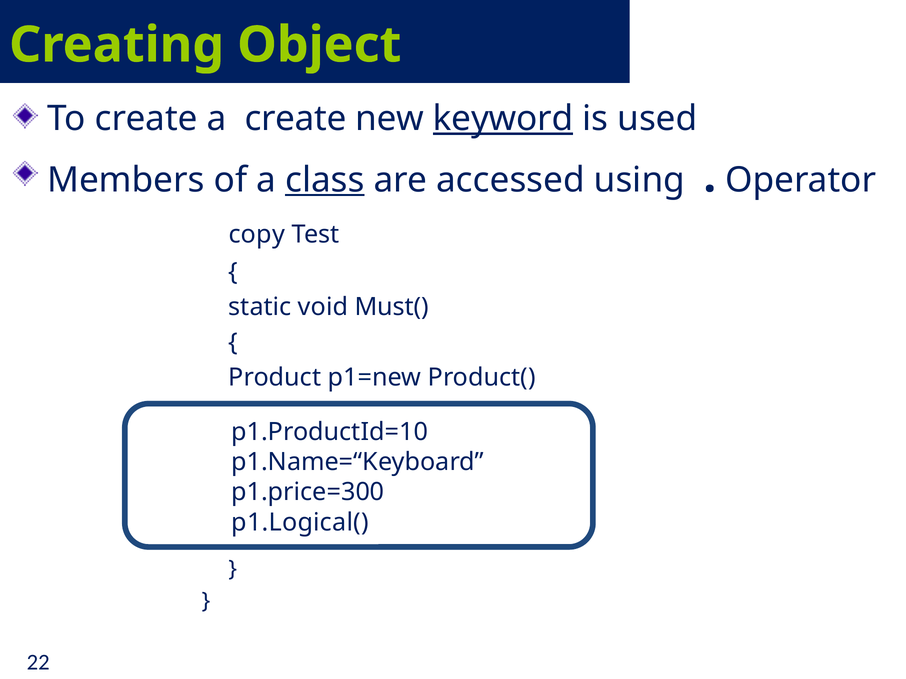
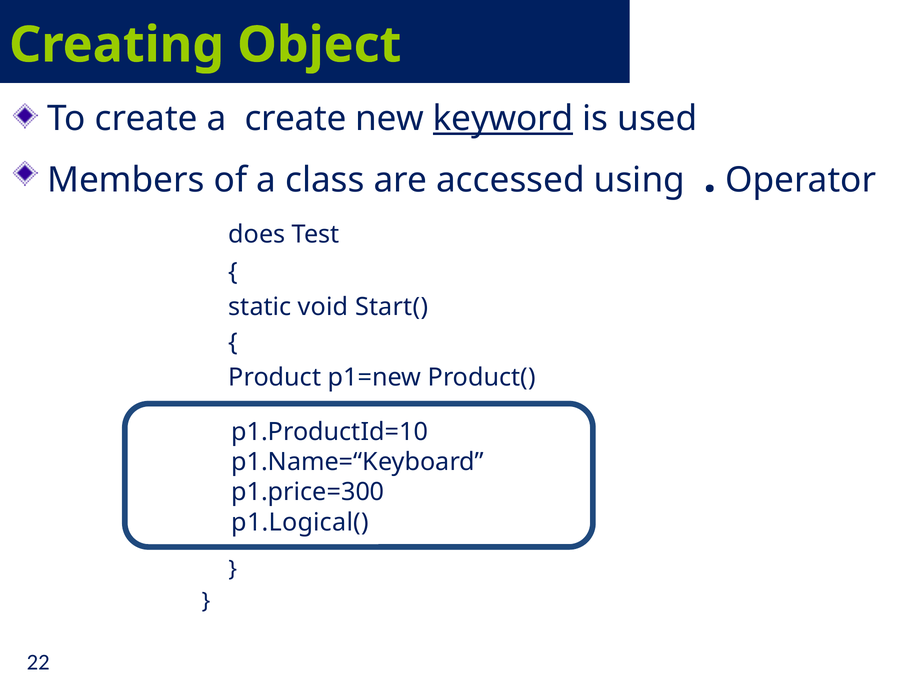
class underline: present -> none (325, 180)
copy: copy -> does (257, 235)
Must(: Must( -> Start( (392, 307)
